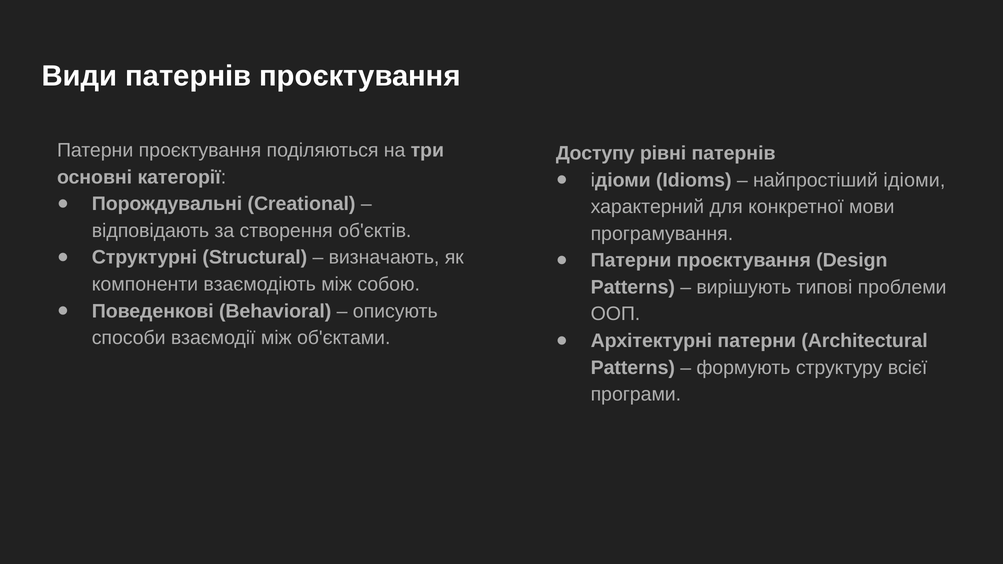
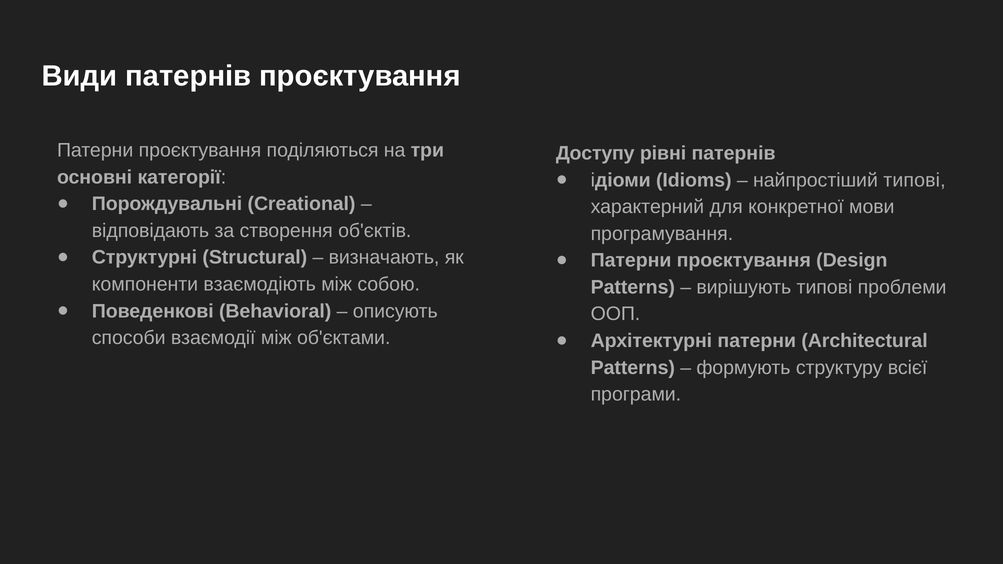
найпростіший ідіоми: ідіоми -> типові (914, 180)
